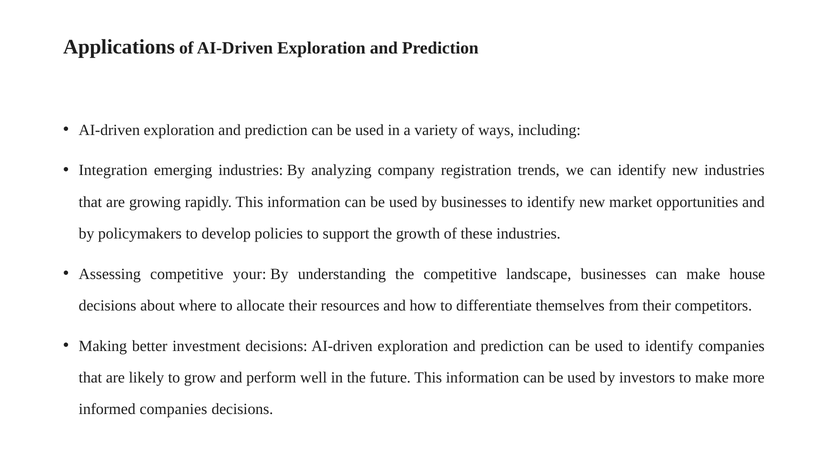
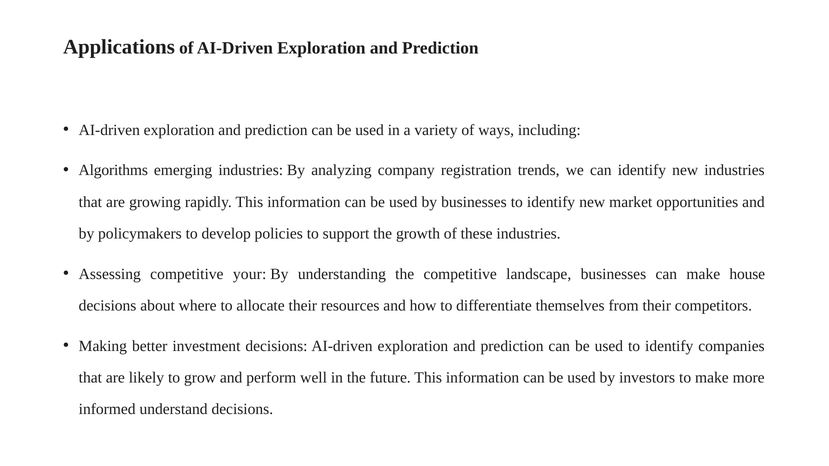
Integration: Integration -> Algorithms (113, 170)
informed companies: companies -> understand (174, 410)
